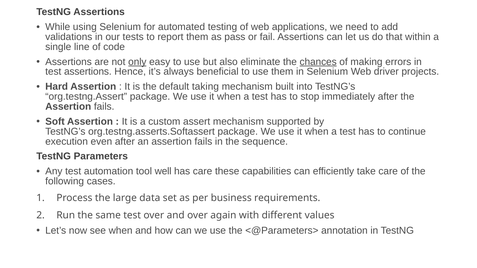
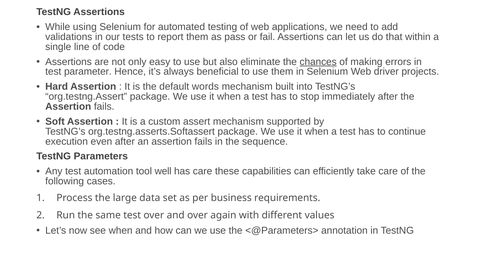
only underline: present -> none (137, 62)
test assertions: assertions -> parameter (88, 72)
taking: taking -> words (205, 87)
